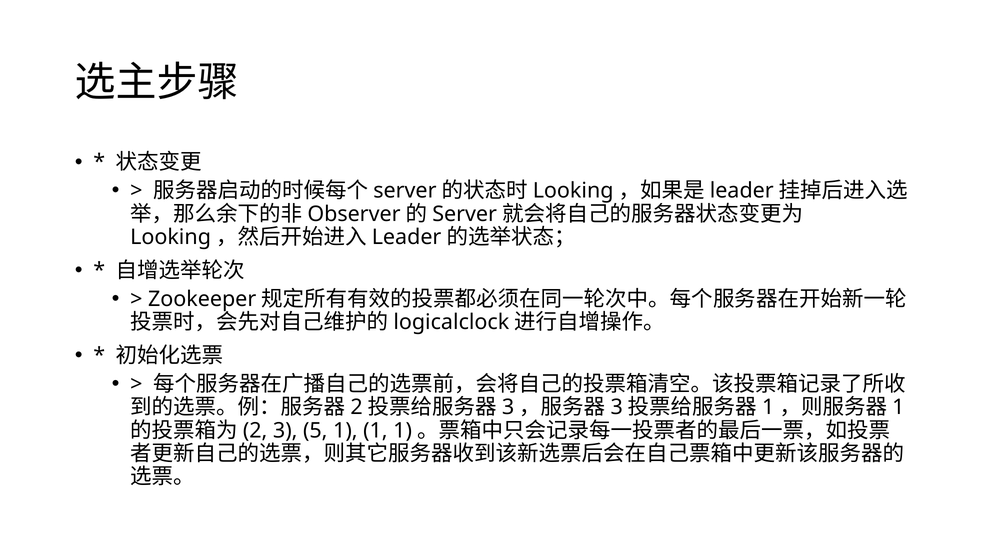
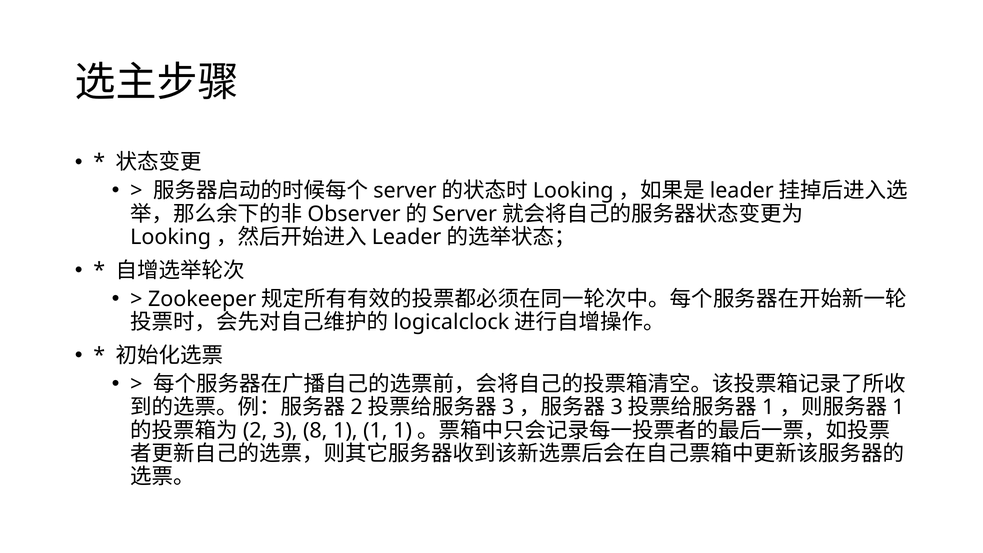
5: 5 -> 8 (315, 430)
